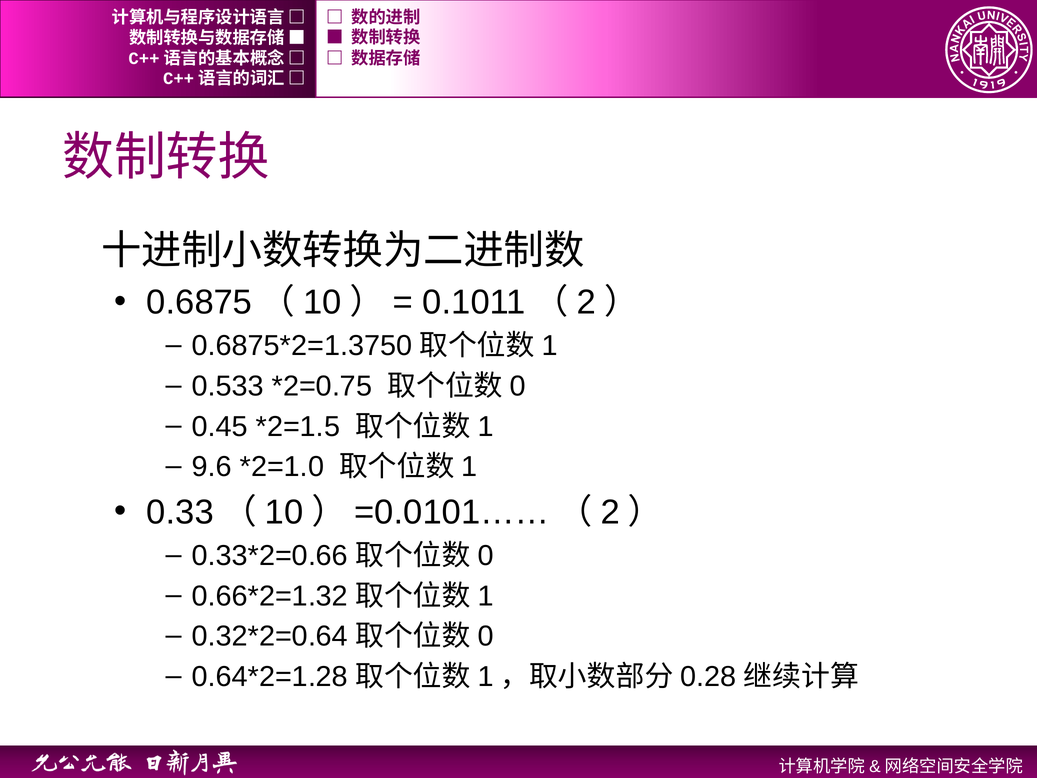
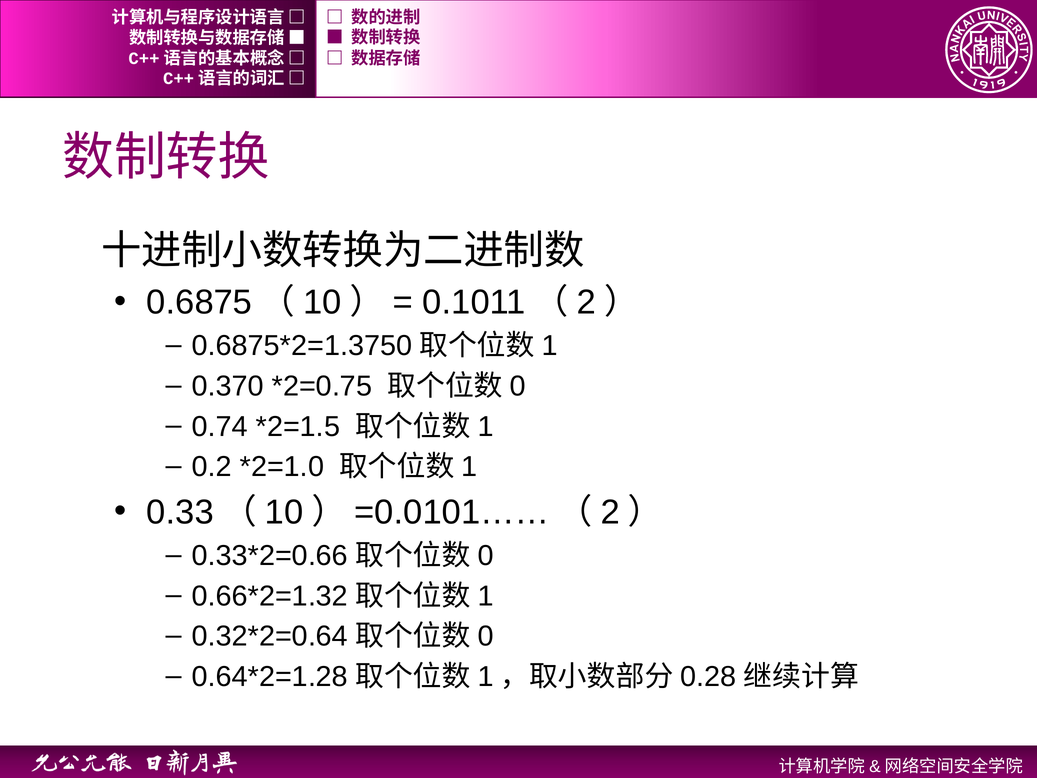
0.533: 0.533 -> 0.370 (228, 386)
0.45: 0.45 -> 0.74 (220, 426)
9.6: 9.6 -> 0.2 (212, 467)
